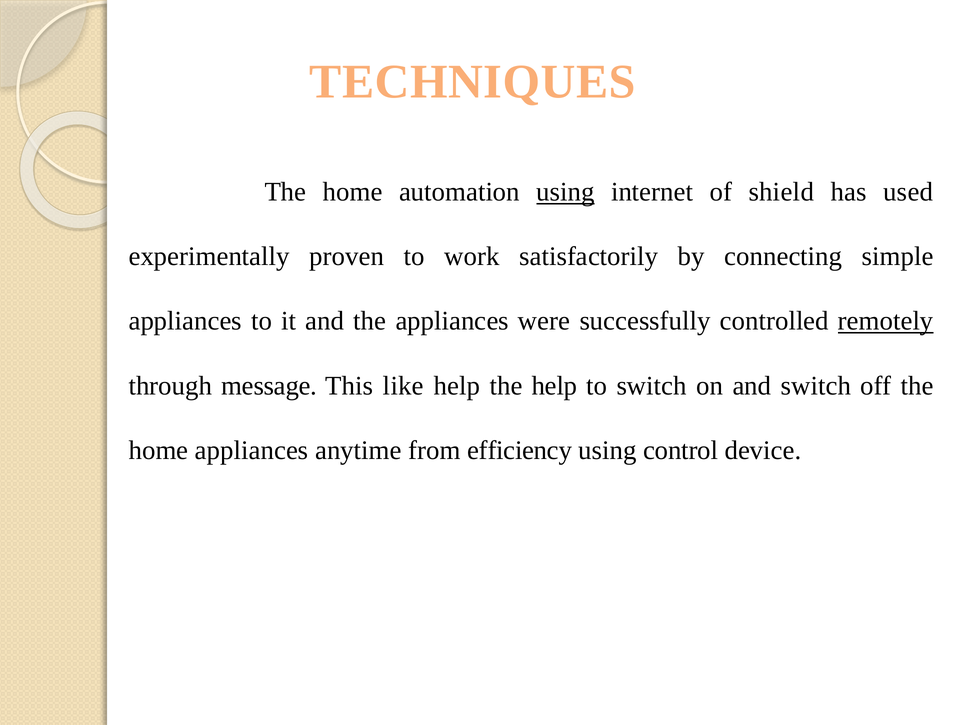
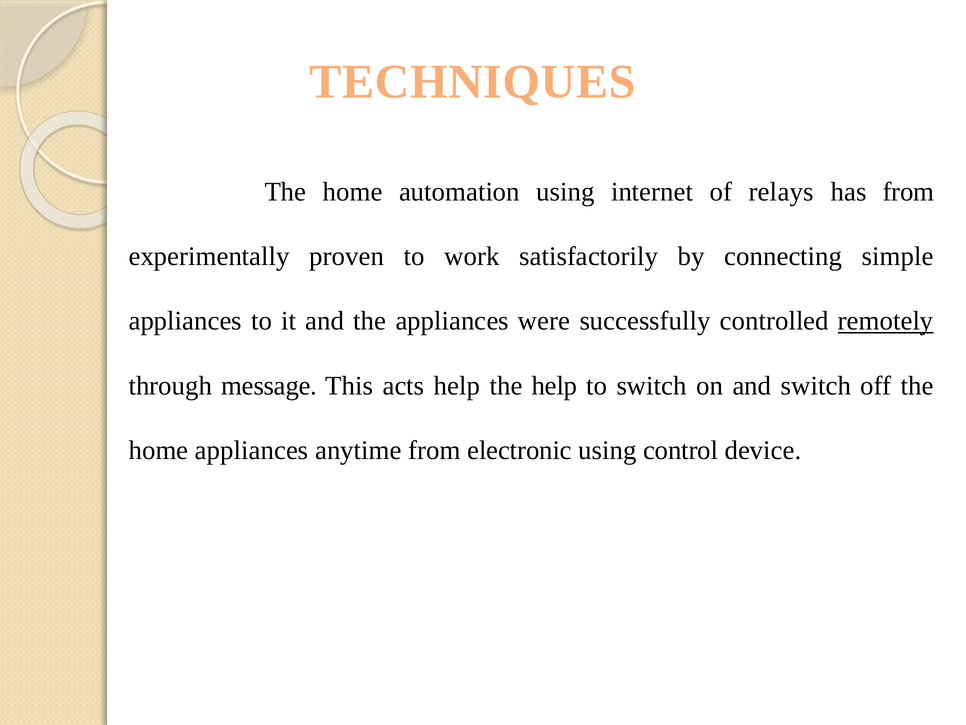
using underline: present -> none (565, 192)
shield: shield -> relays (781, 192)
has used: used -> from (908, 192)
like: like -> acts (403, 385)
efficiency: efficiency -> electronic (520, 450)
